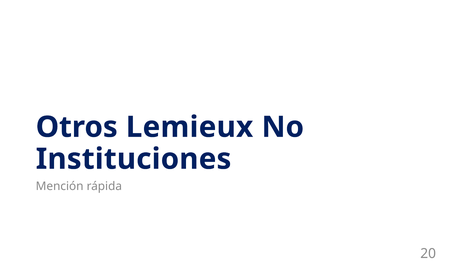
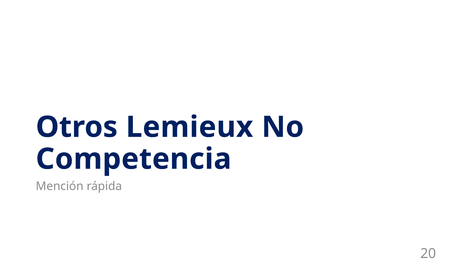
Instituciones: Instituciones -> Competencia (134, 159)
